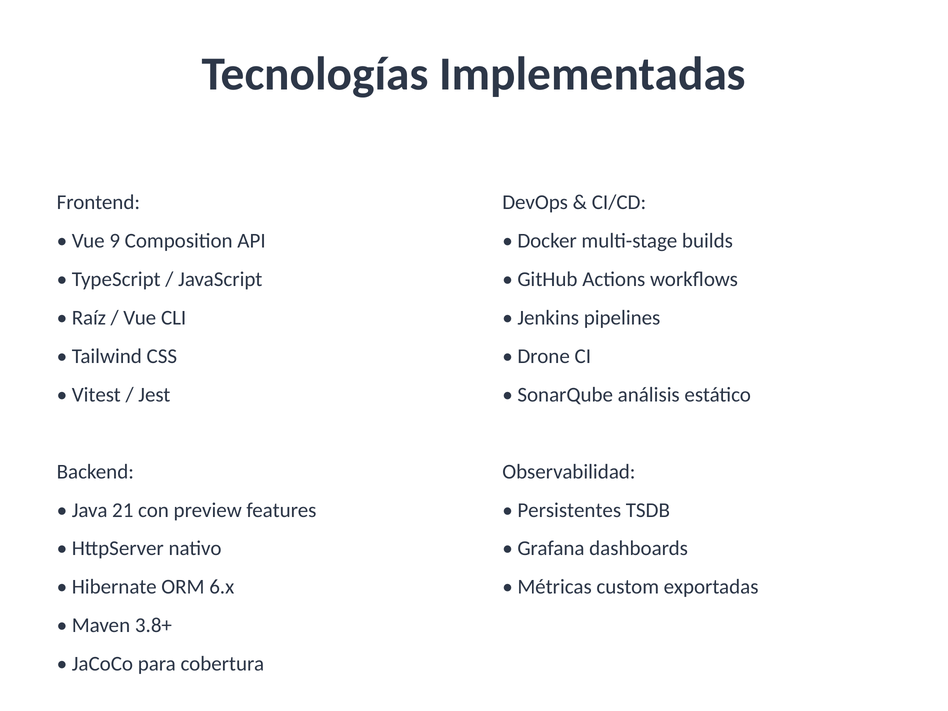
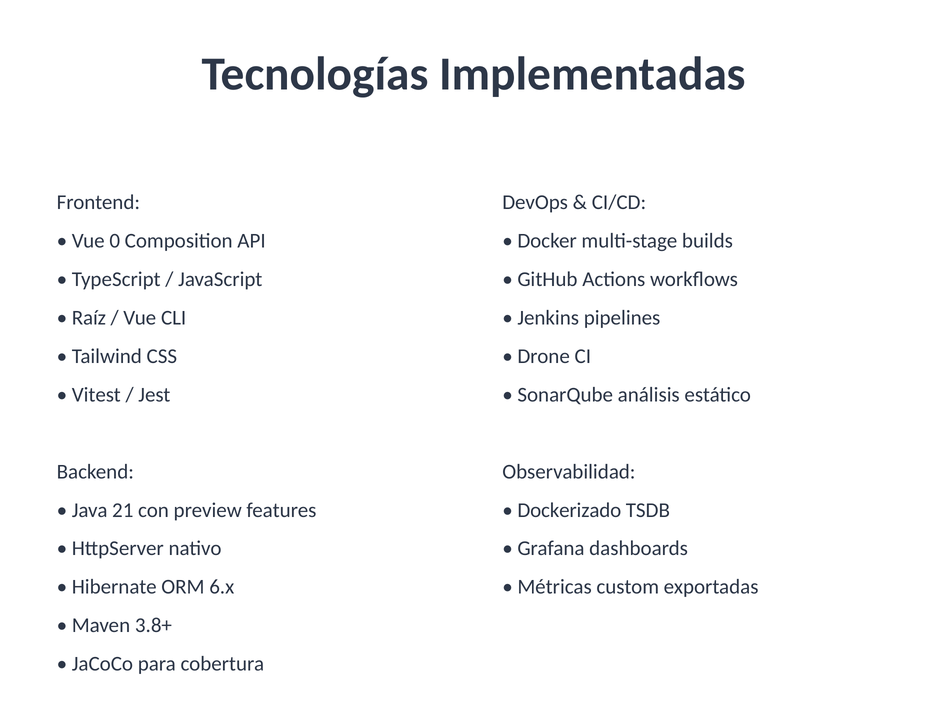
9: 9 -> 0 (115, 241)
Persistentes: Persistentes -> Dockerizado (569, 510)
